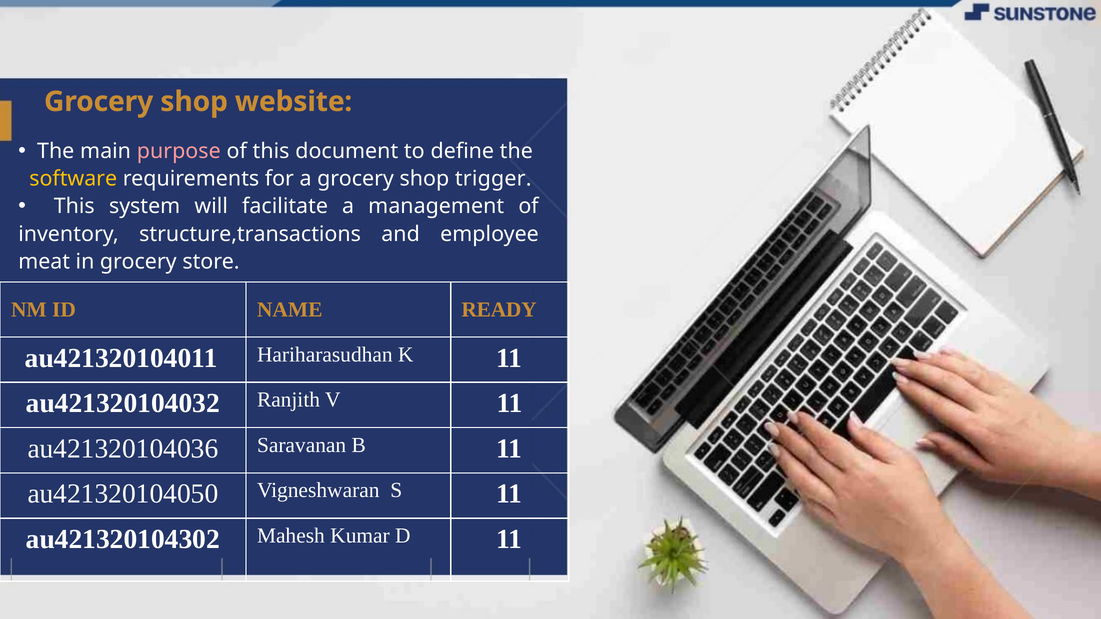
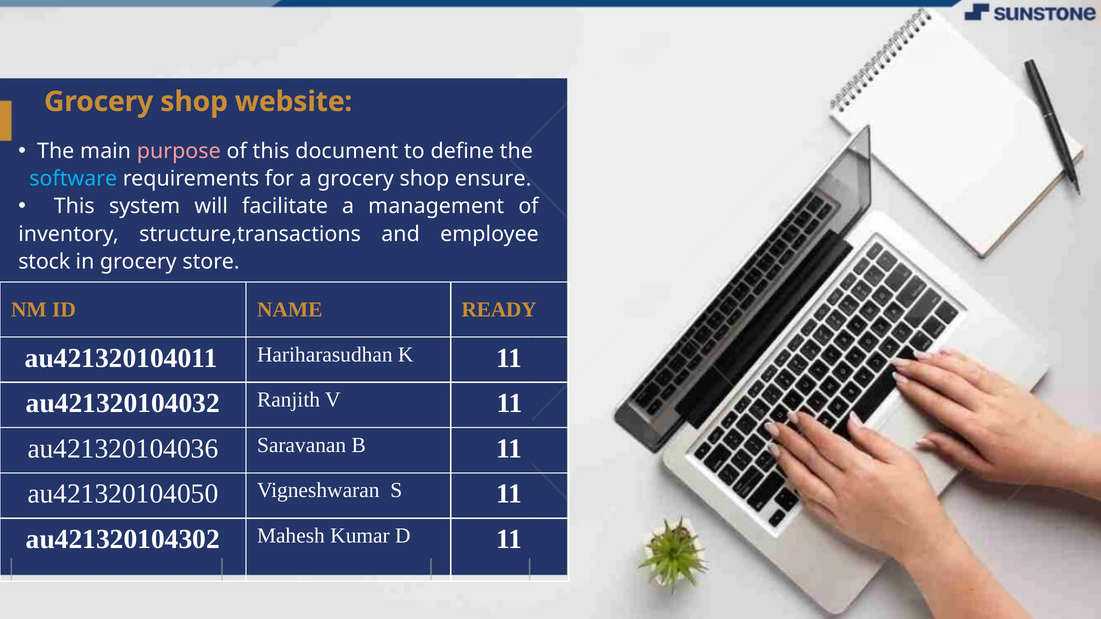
software colour: yellow -> light blue (73, 179)
trigger: trigger -> ensure (493, 179)
meat: meat -> stock (44, 262)
